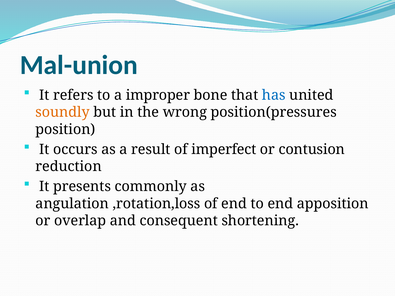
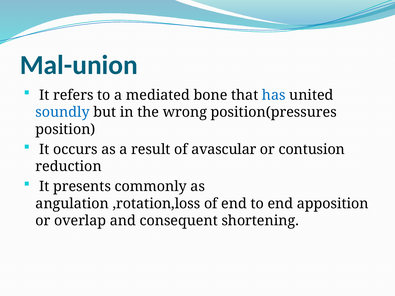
improper: improper -> mediated (158, 95)
soundly colour: orange -> blue (63, 112)
imperfect: imperfect -> avascular (224, 149)
